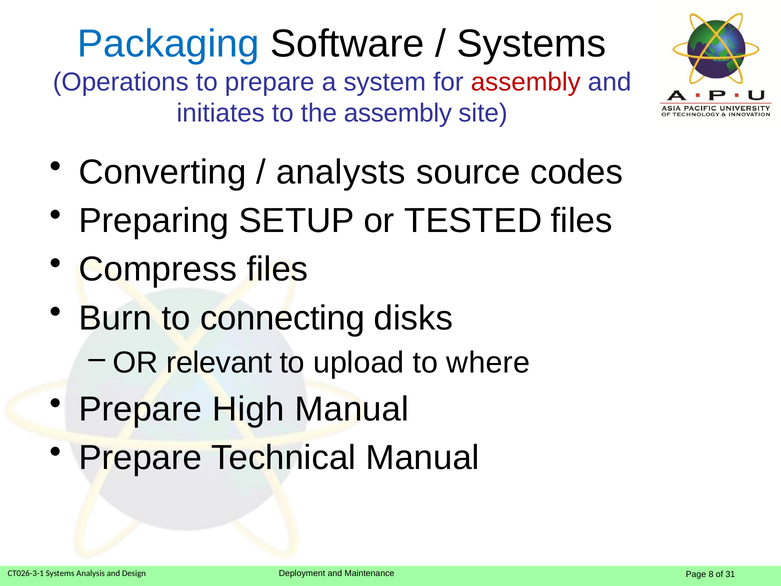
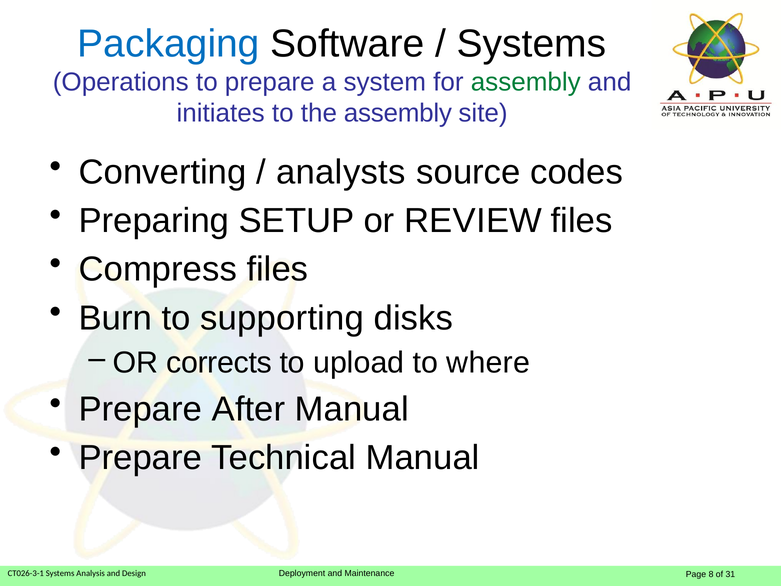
assembly colour: red -> green (526, 82)
TESTED: TESTED -> REVIEW (473, 221)
connecting: connecting -> supporting (282, 318)
relevant: relevant -> corrects (219, 363)
High: High -> After (249, 409)
